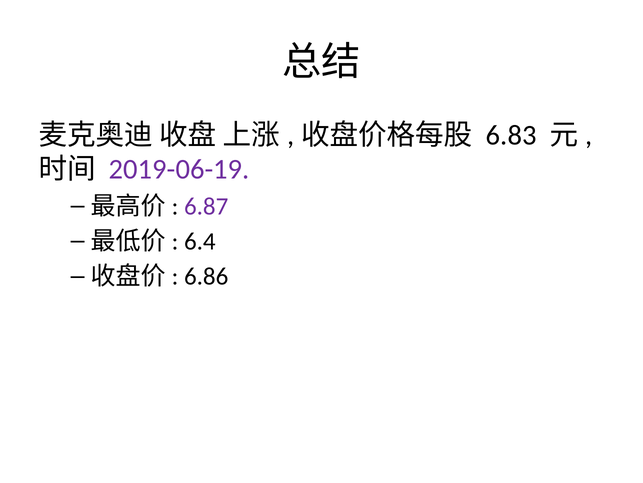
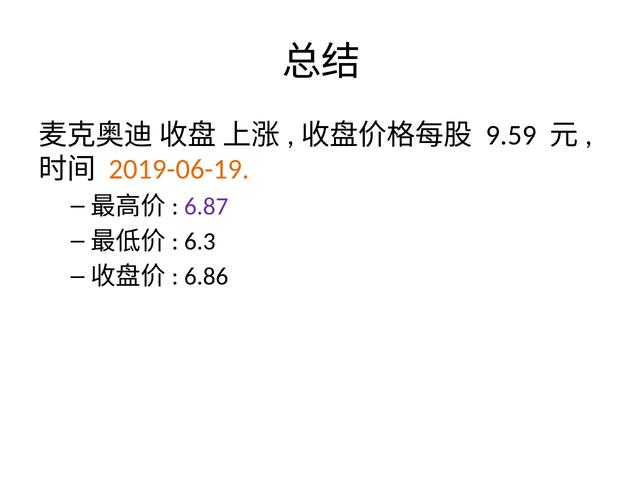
6.83: 6.83 -> 9.59 (511, 135)
2019-06-19 colour: purple -> orange (179, 169)
6.4: 6.4 -> 6.3 (200, 241)
